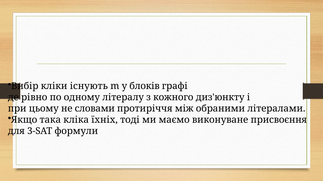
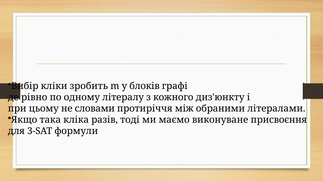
існують: існують -> зробить (89, 86)
їхніх: їхніх -> разів (105, 120)
